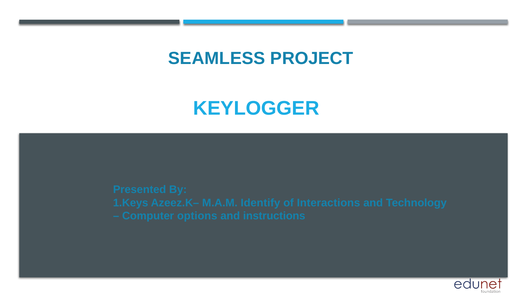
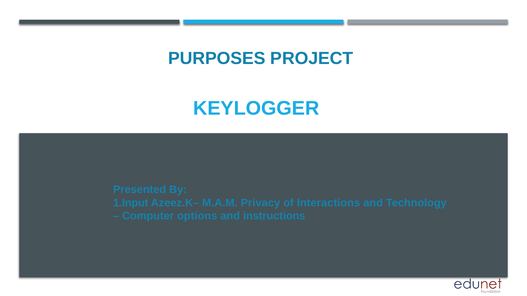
SEAMLESS: SEAMLESS -> PURPOSES (217, 58)
1.Keys: 1.Keys -> 1.Input (131, 203)
Identify: Identify -> Privacy (260, 203)
